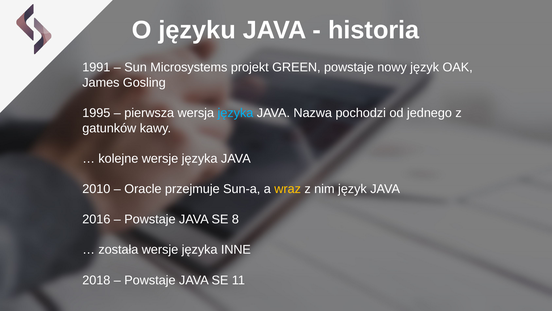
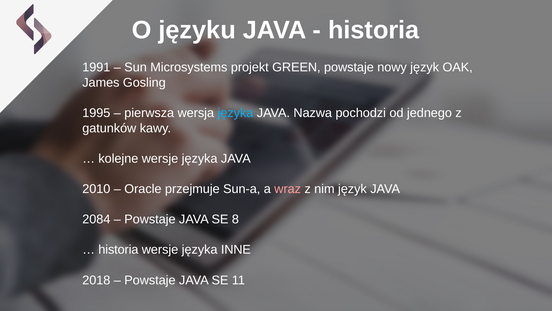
wraz colour: yellow -> pink (288, 189)
2016: 2016 -> 2084 (96, 219)
została: została -> historia (118, 249)
